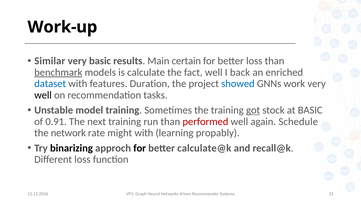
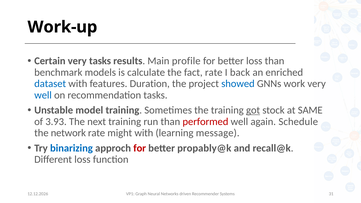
Similar: Similar -> Certain (50, 61)
very basic: basic -> tasks (100, 61)
certain: certain -> profile (186, 61)
benchmark underline: present -> none (58, 72)
fact well: well -> rate (214, 72)
well colour: black -> blue (43, 95)
at BASIC: BASIC -> SAME (310, 110)
0.91: 0.91 -> 3.93 (56, 122)
propably: propably -> message (218, 133)
binarizing colour: black -> blue (71, 148)
for colour: black -> red (140, 148)
calculate@k: calculate@k -> propably@k (204, 148)
